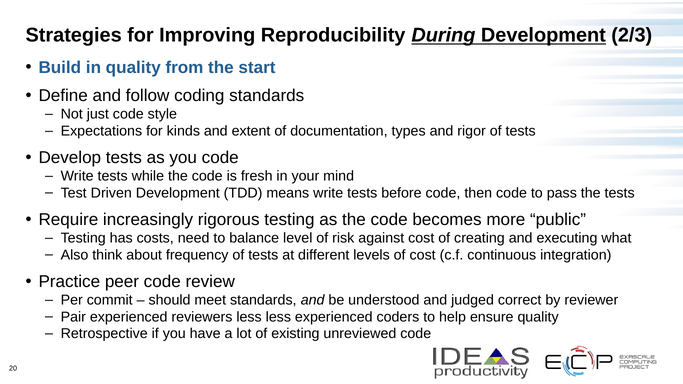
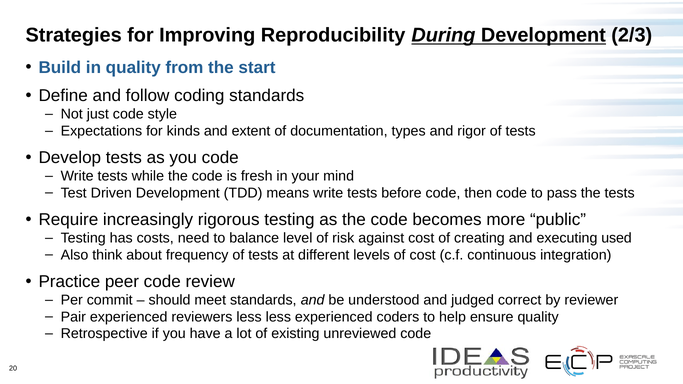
what: what -> used (617, 238)
